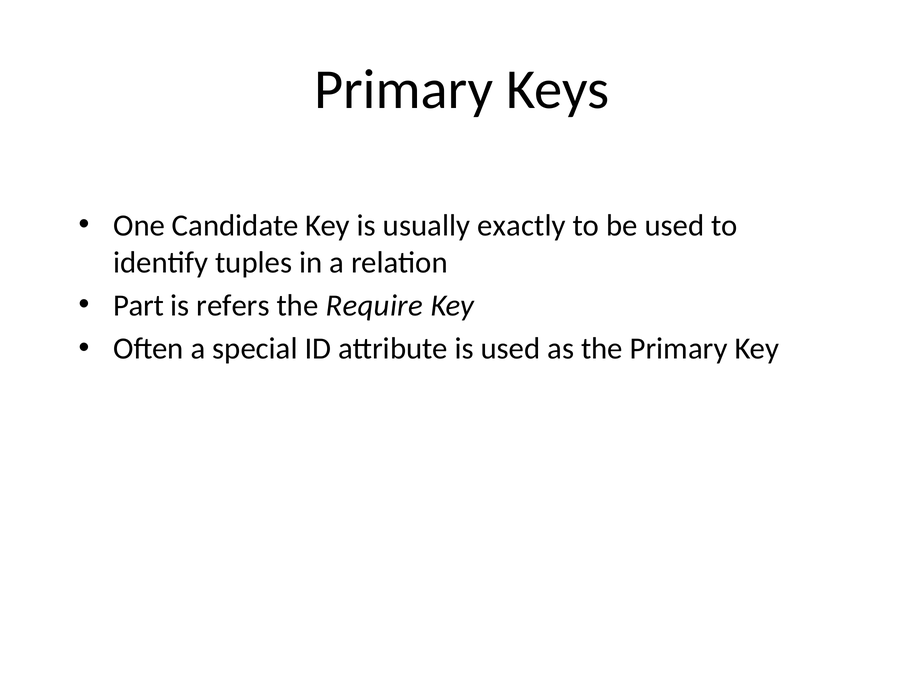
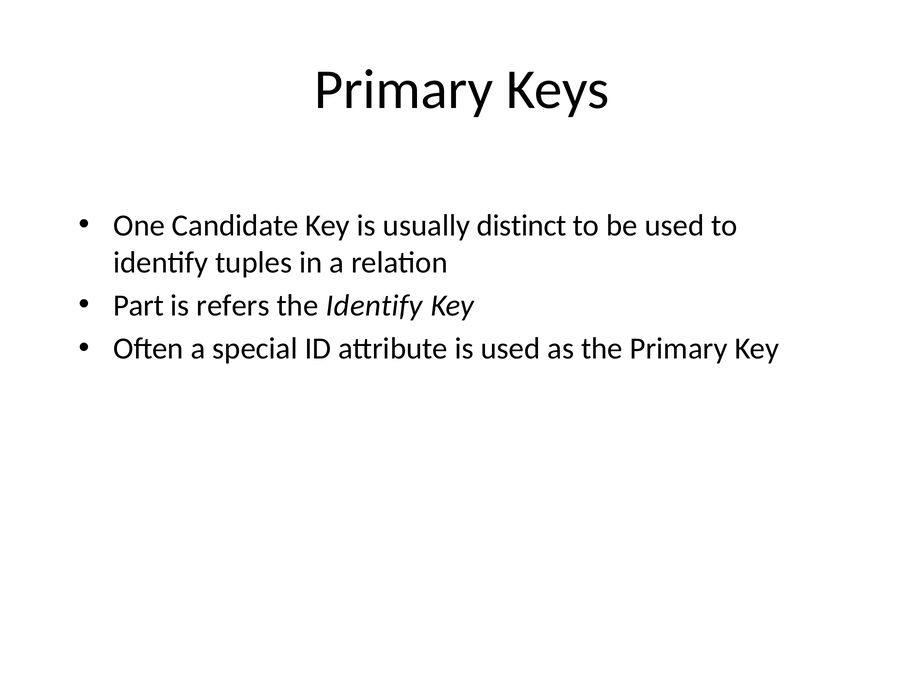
exactly: exactly -> distinct (522, 225)
the Require: Require -> Identify (374, 306)
